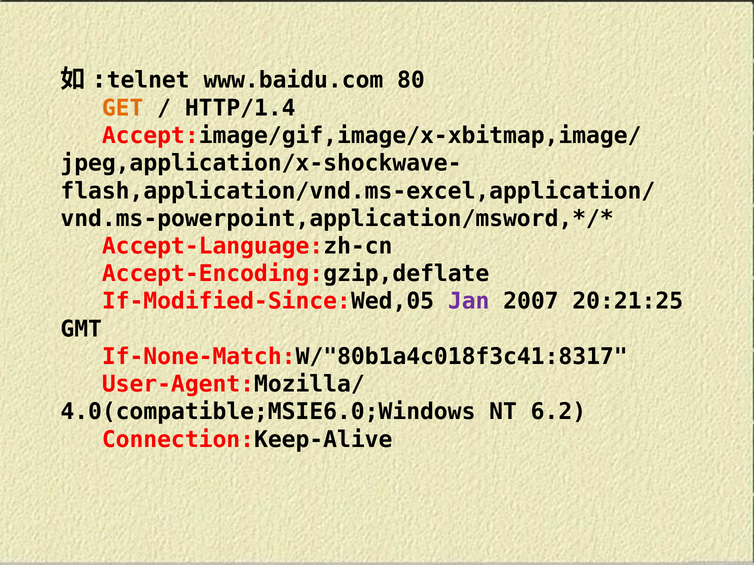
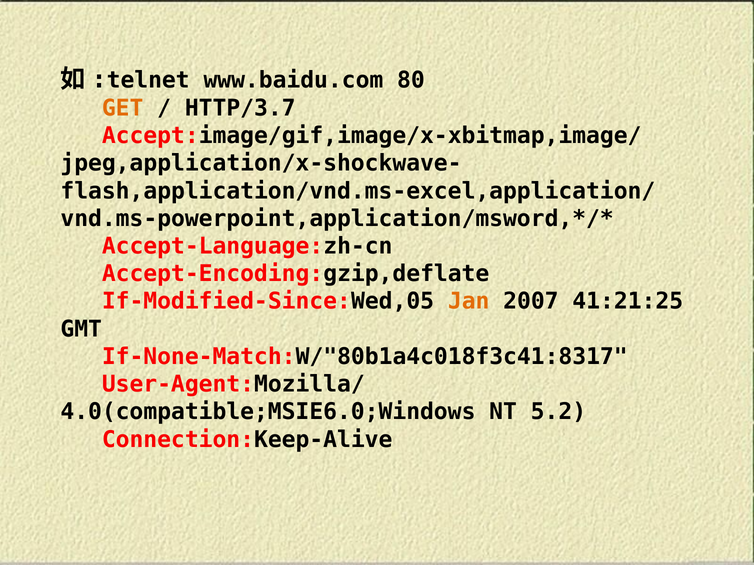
HTTP/1.4: HTTP/1.4 -> HTTP/3.7 (240, 108)
Jan colour: purple -> orange (469, 302)
20:21:25: 20:21:25 -> 41:21:25 (628, 302)
6.2: 6.2 -> 5.2 (558, 412)
